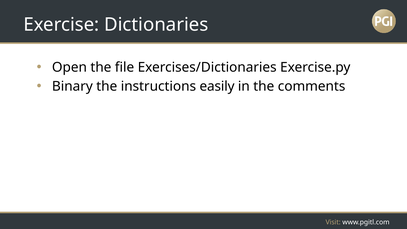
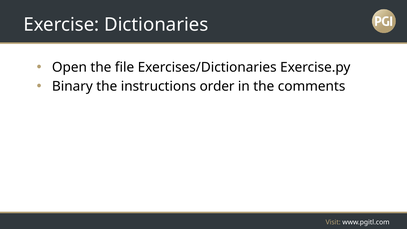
easily: easily -> order (217, 86)
